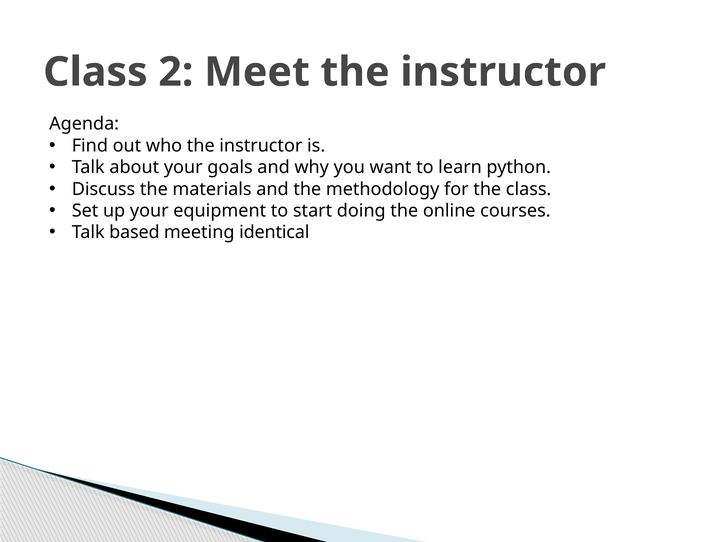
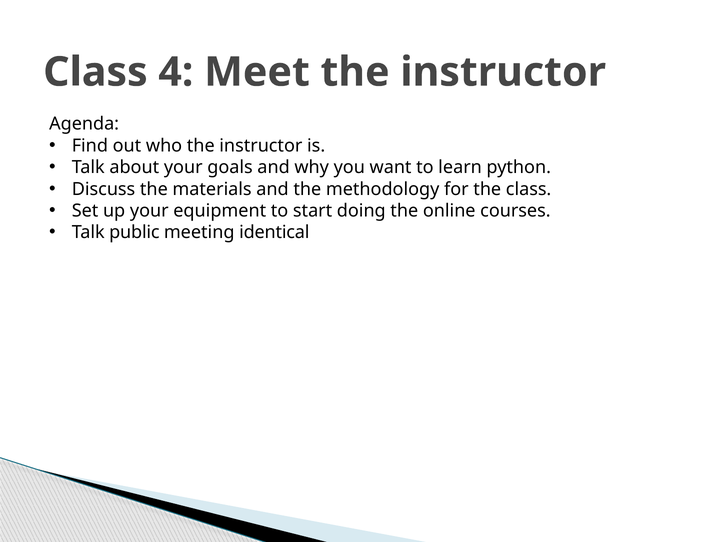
2: 2 -> 4 (176, 72)
based: based -> public (134, 232)
